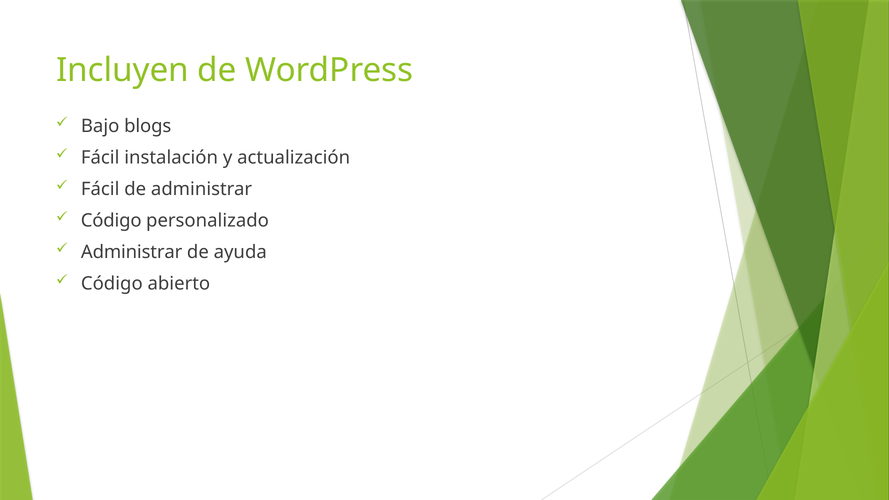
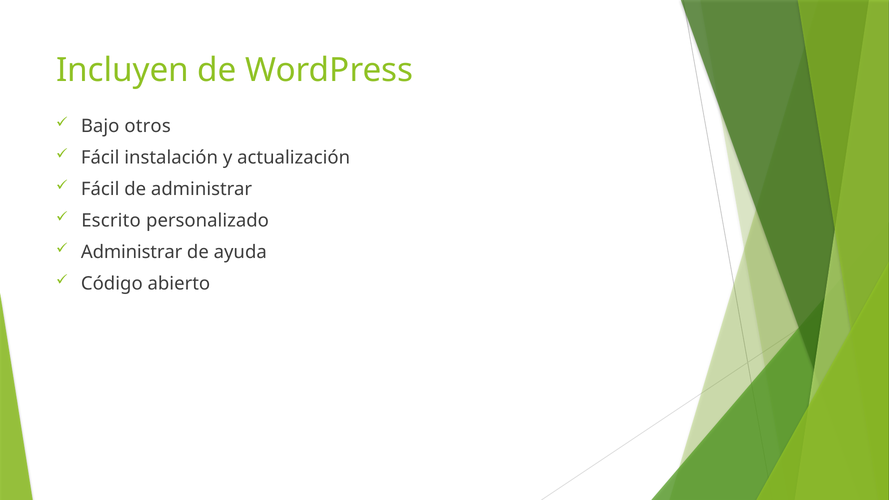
blogs: blogs -> otros (148, 126)
Código: Código -> Escrito (111, 221)
